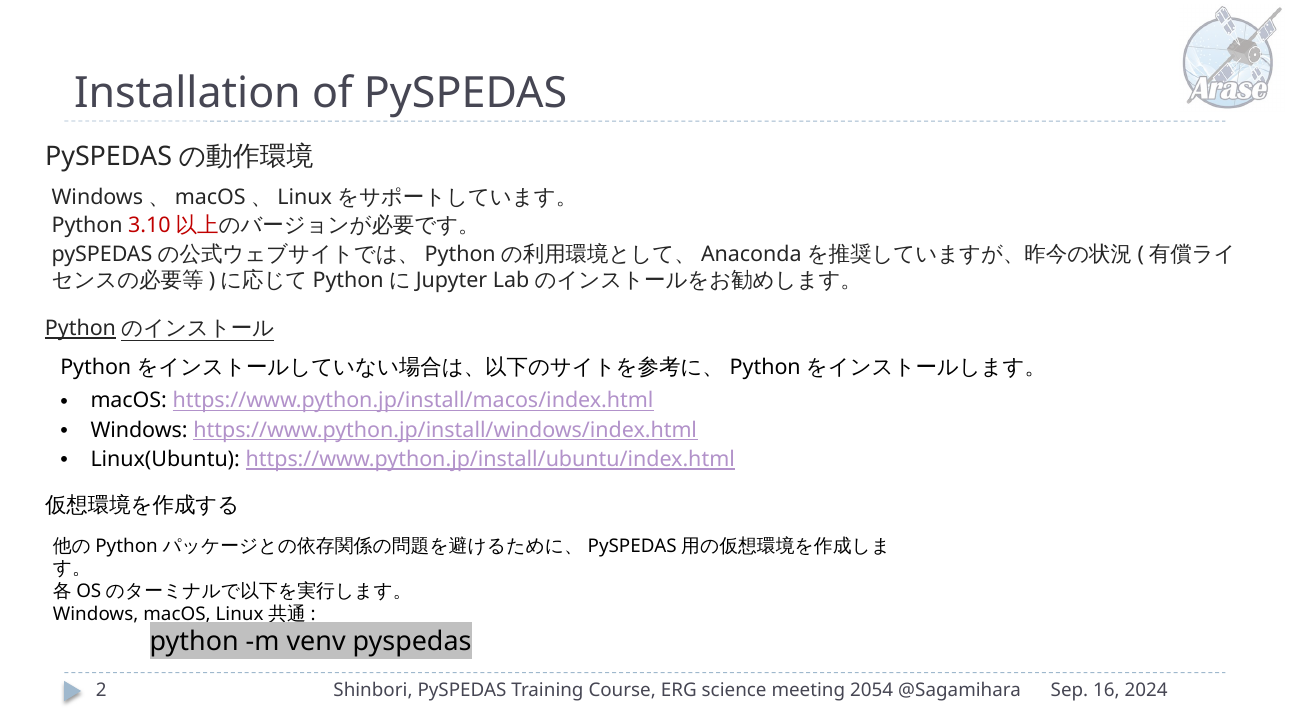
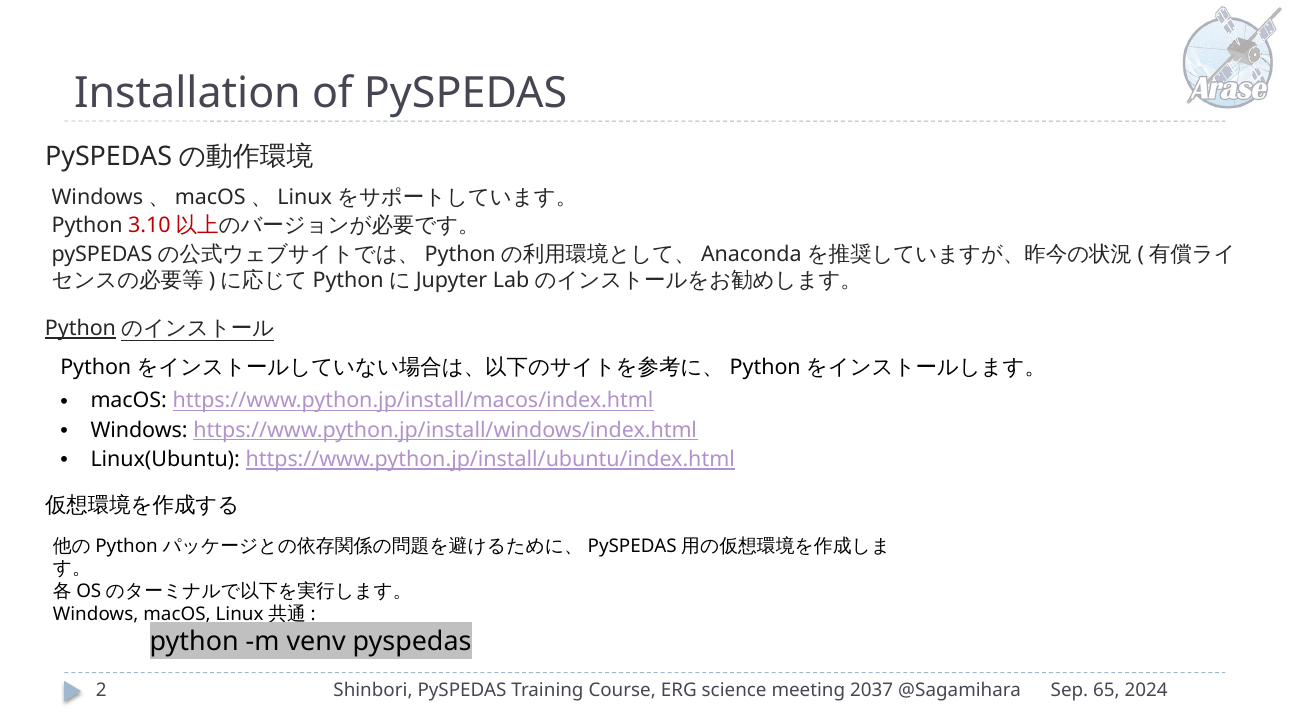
2054: 2054 -> 2037 (872, 690)
16: 16 -> 65 (1106, 690)
